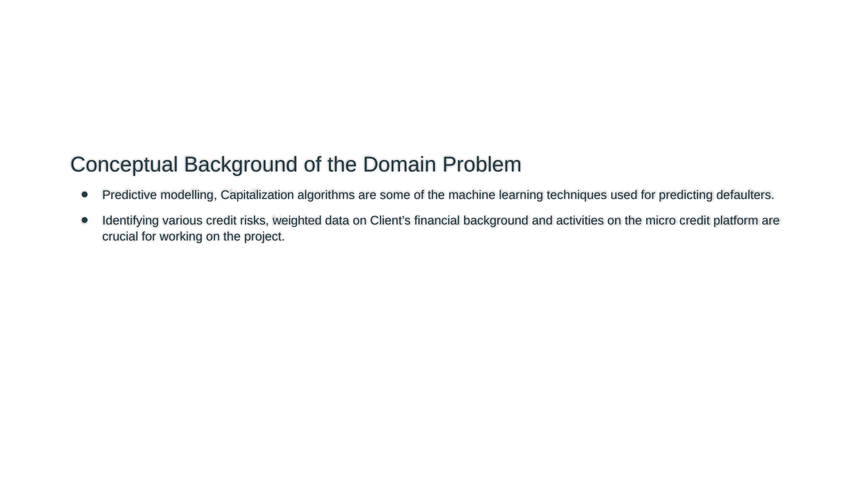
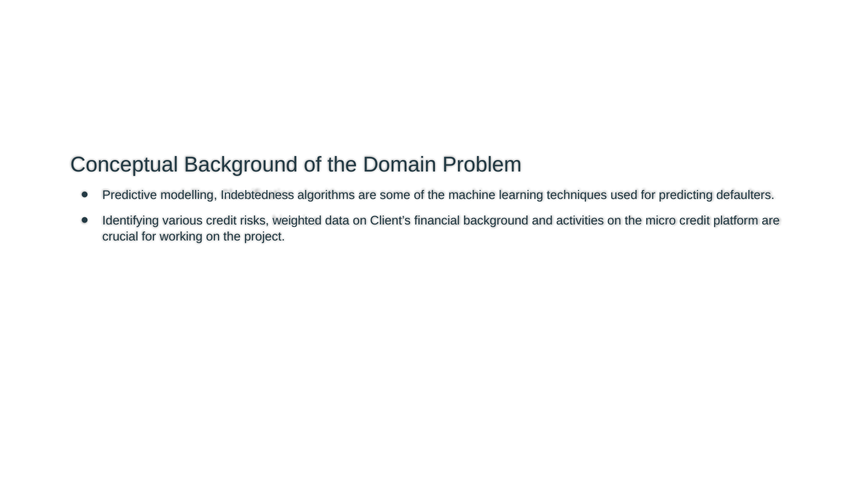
Capitalization: Capitalization -> Indebtedness (257, 195)
